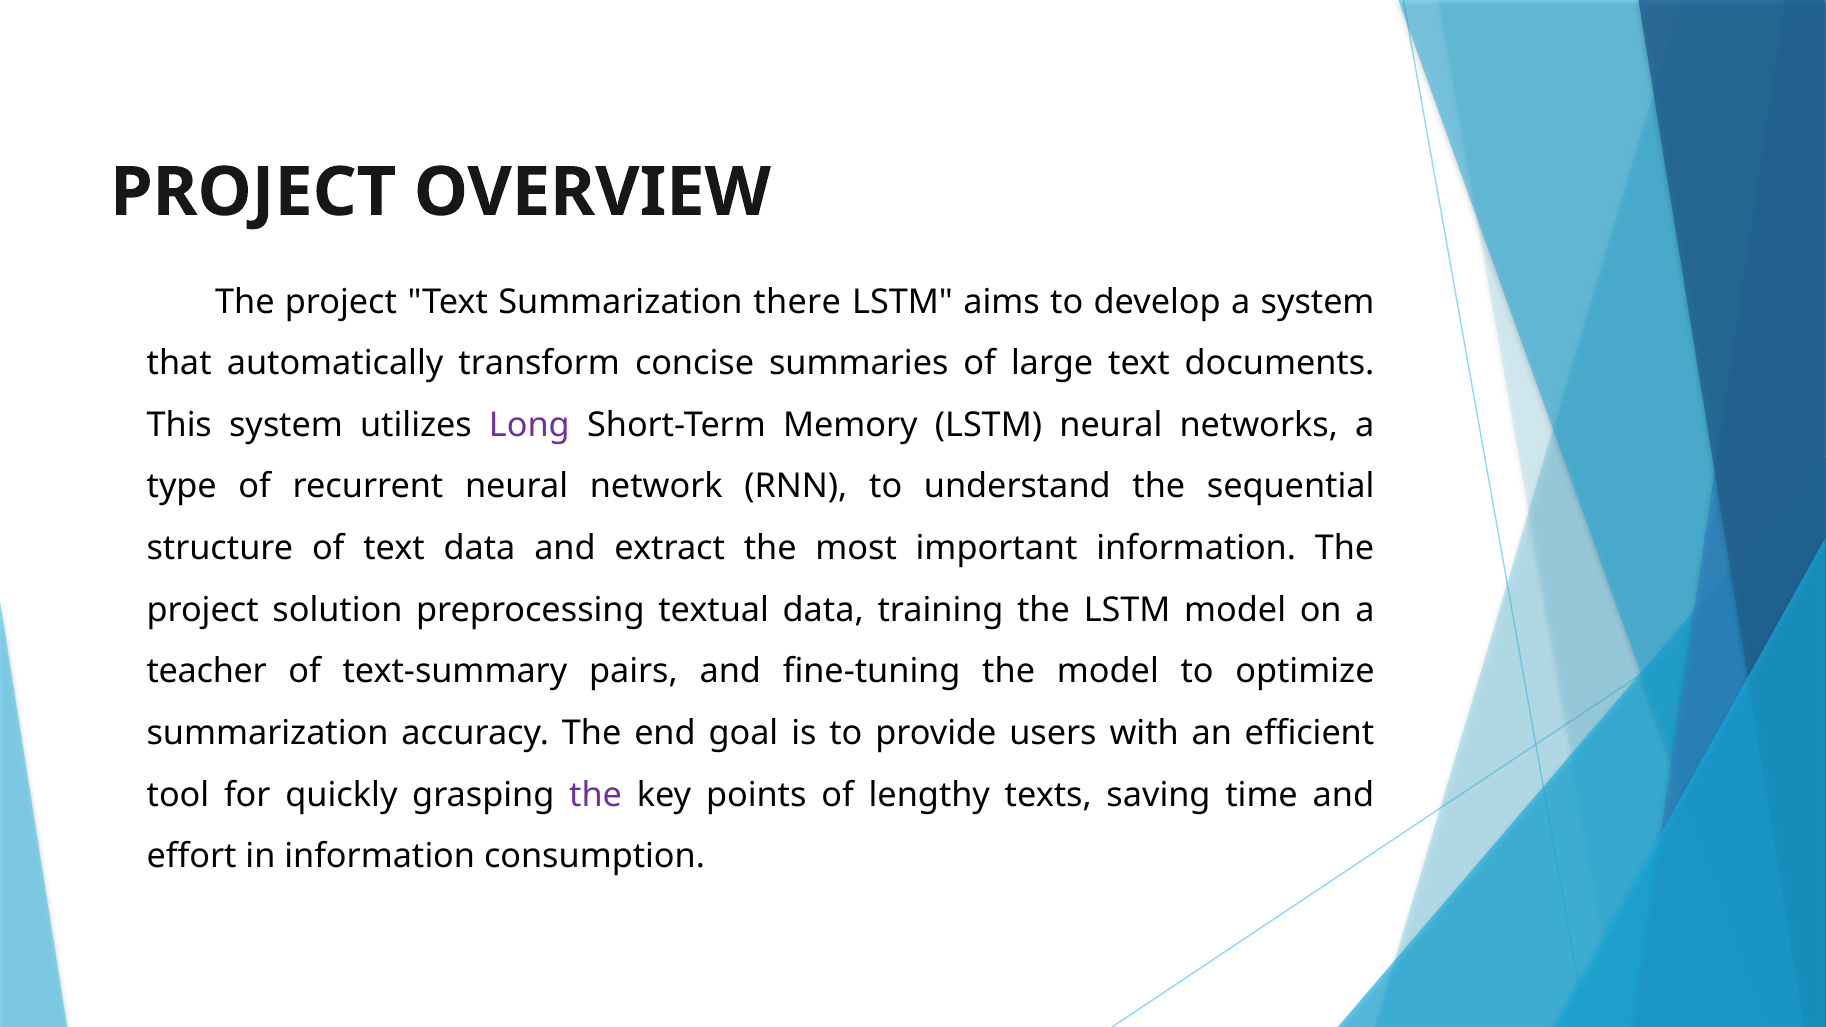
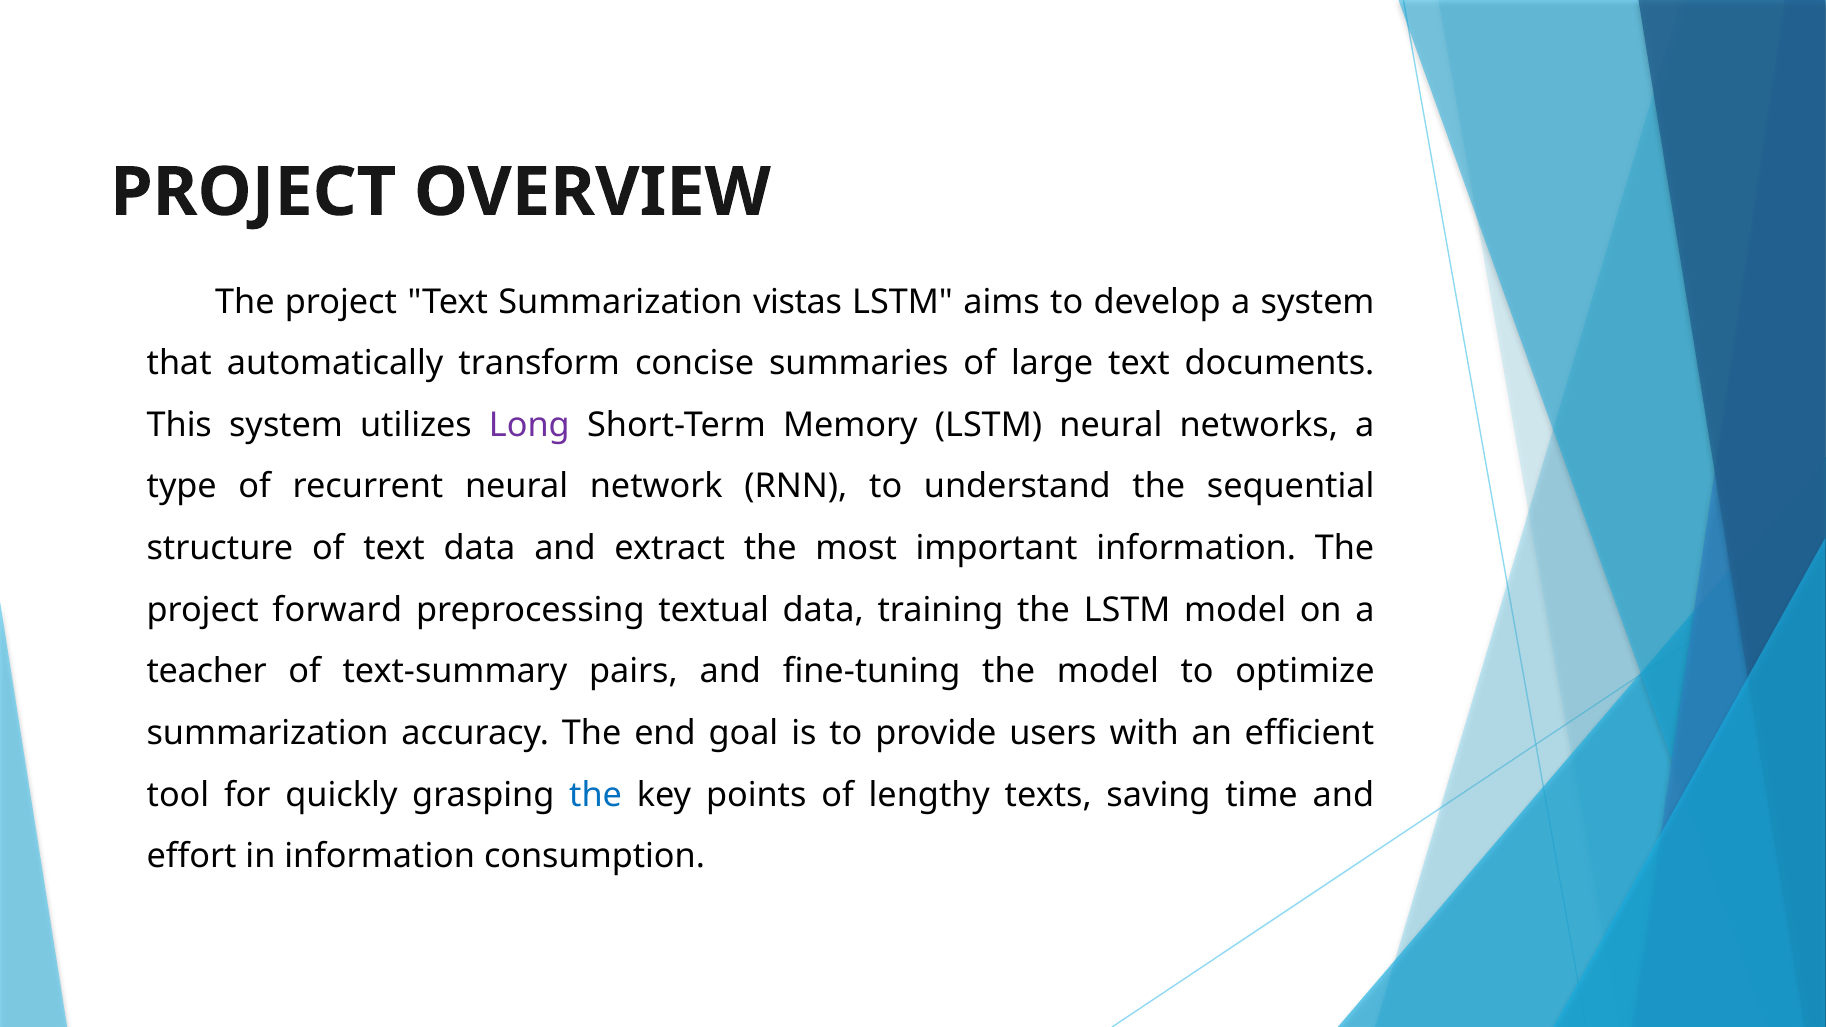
there: there -> vistas (798, 302)
solution: solution -> forward (337, 610)
the colour: purple -> blue (596, 795)
